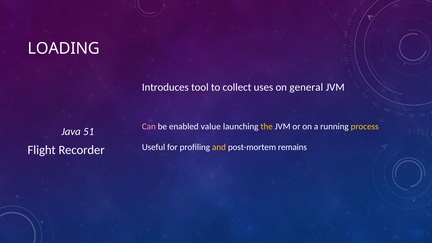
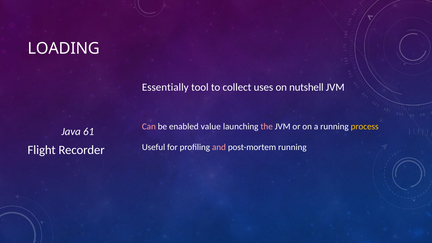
Introduces: Introduces -> Essentially (165, 87)
general: general -> nutshell (306, 87)
the colour: yellow -> pink (267, 126)
51: 51 -> 61 (89, 131)
and colour: yellow -> pink (219, 147)
post-mortem remains: remains -> running (292, 147)
